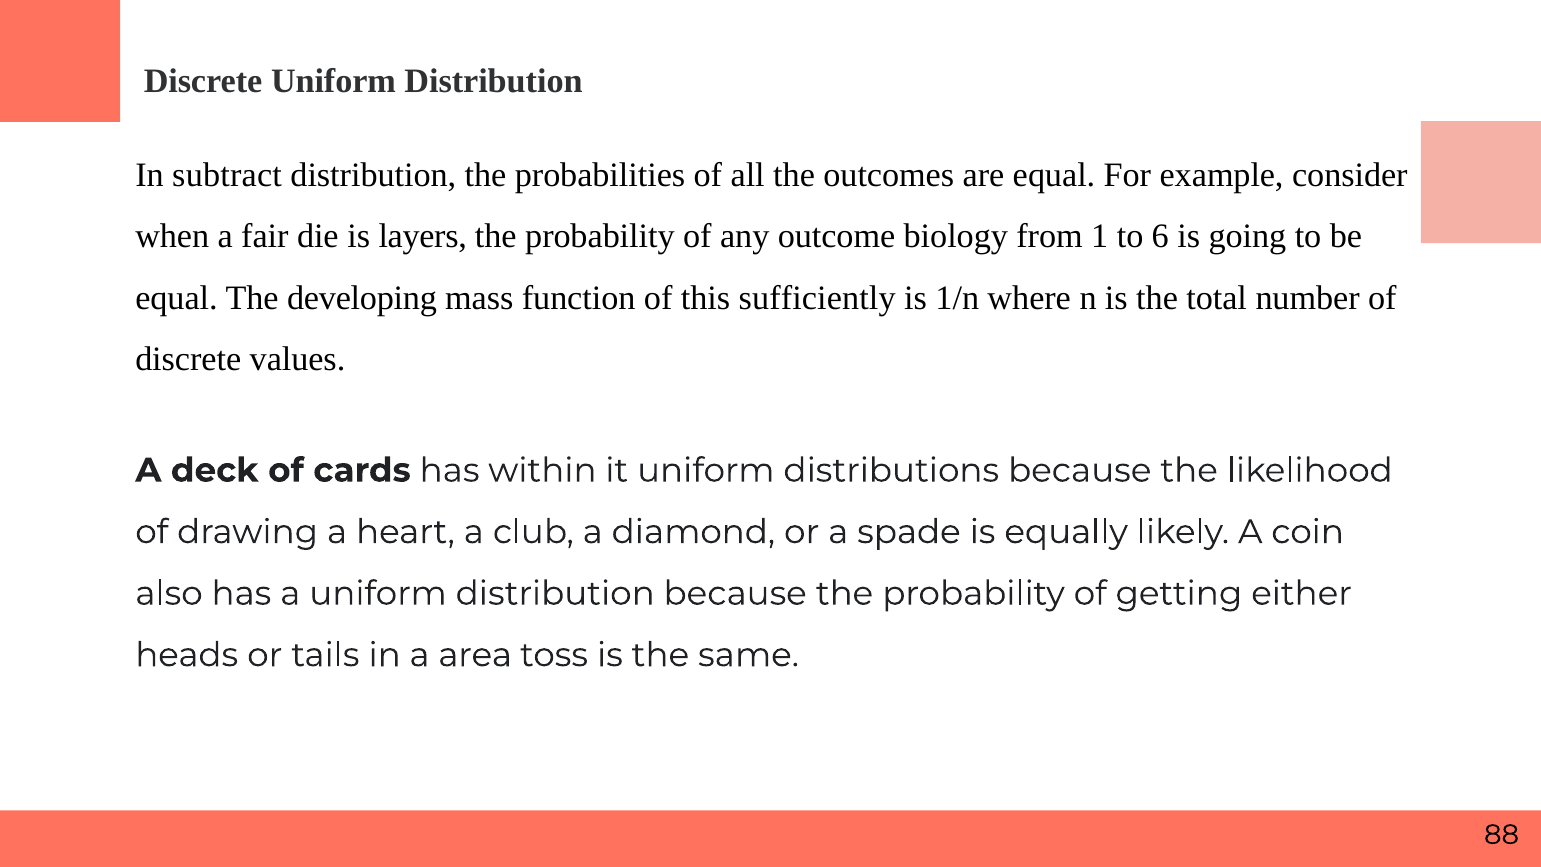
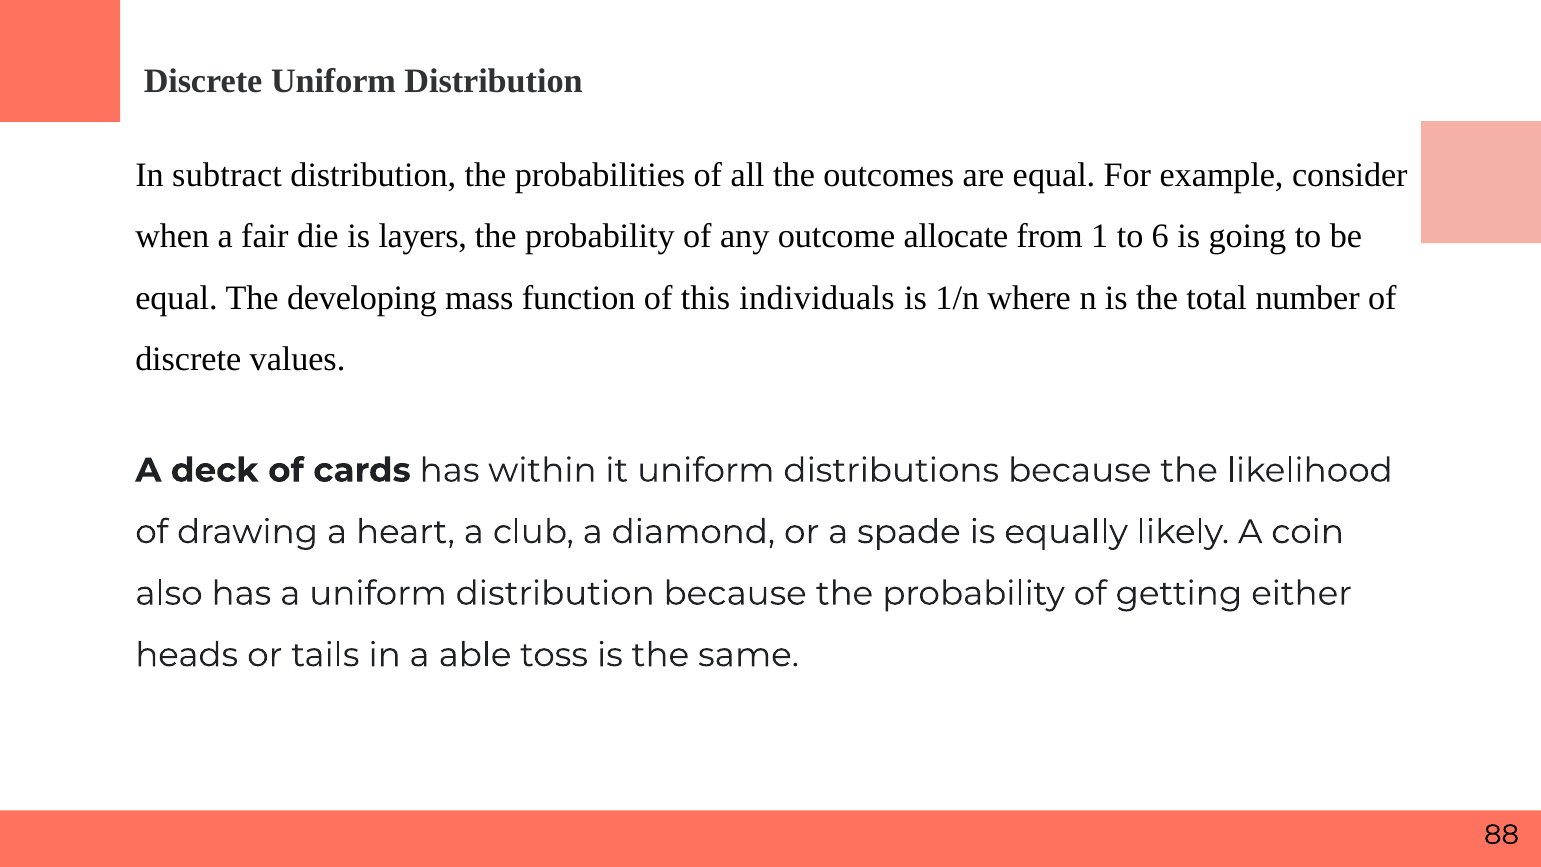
biology: biology -> allocate (956, 237)
sufficiently: sufficiently -> individuals (817, 298)
area: area -> able (475, 655)
